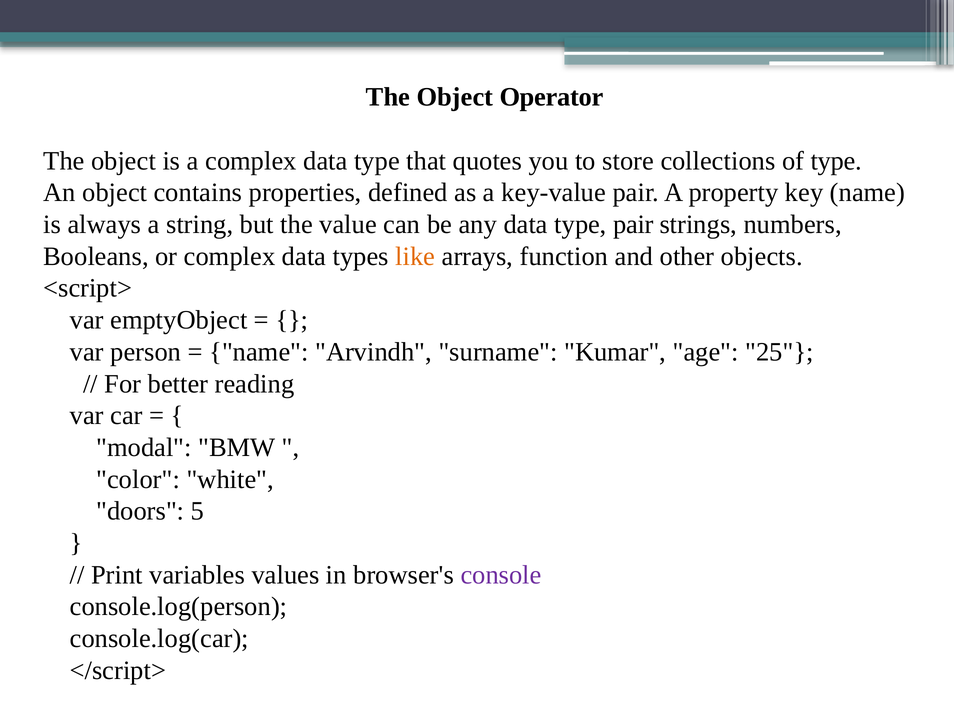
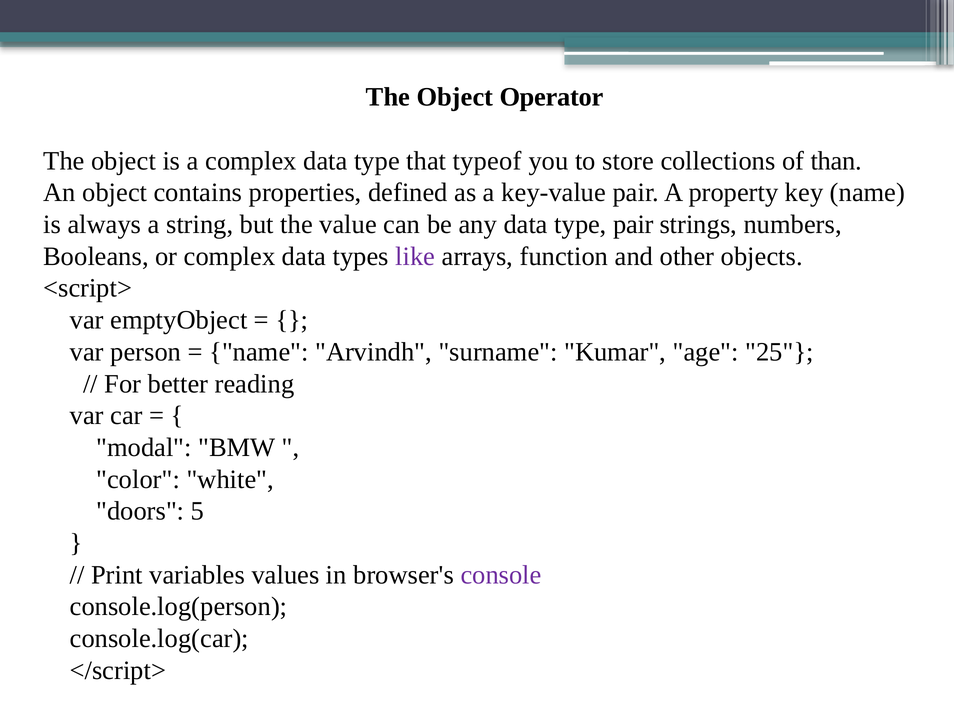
quotes: quotes -> typeof (487, 161)
of type: type -> than (836, 161)
like colour: orange -> purple (415, 256)
